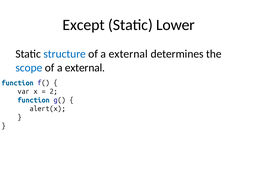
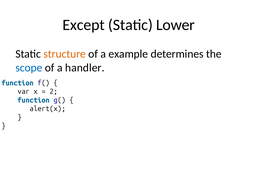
structure colour: blue -> orange (65, 54)
external: external -> example (128, 54)
external: external -> handler (85, 68)
